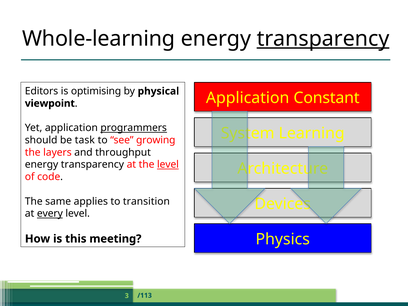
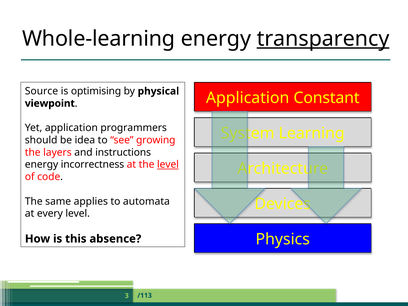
Editors: Editors -> Source (41, 91)
programmers underline: present -> none (134, 128)
task: task -> idea (85, 140)
throughput: throughput -> instructions (123, 152)
transparency: transparency -> incorrectness (92, 165)
transition: transition -> automata (146, 201)
every underline: present -> none (50, 214)
meeting: meeting -> absence (115, 239)
